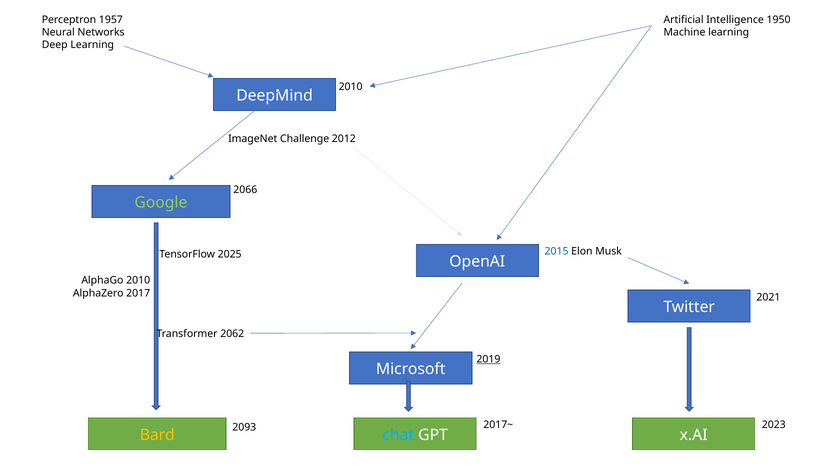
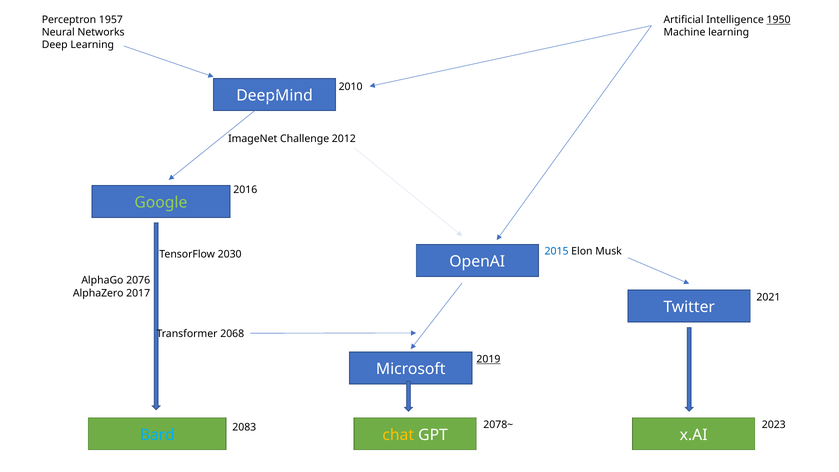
1950 underline: none -> present (779, 20)
2066: 2066 -> 2016 (245, 190)
2025: 2025 -> 2030 (230, 254)
AlphaGo 2010: 2010 -> 2076 (138, 280)
2062: 2062 -> 2068 (232, 334)
2017~: 2017~ -> 2078~ (498, 425)
2093: 2093 -> 2083 (244, 427)
Bard colour: yellow -> light blue (157, 435)
chat colour: light blue -> yellow (398, 435)
